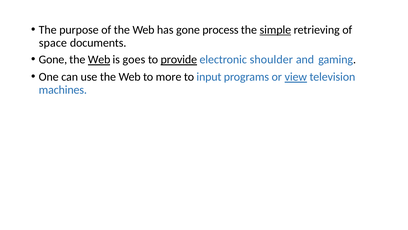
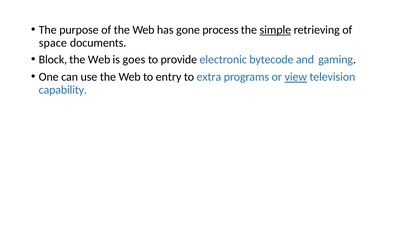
Gone: Gone -> Block (53, 60)
Web underline: present -> none (99, 60)
provide underline: present -> none (179, 60)
shoulder: shoulder -> bytecode (271, 60)
more: more -> entry (169, 77)
input: input -> extra (209, 77)
machines: machines -> capability (63, 90)
